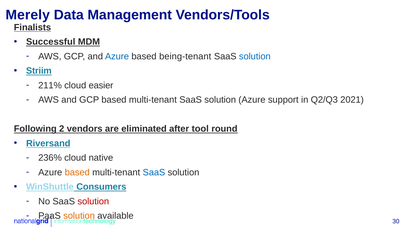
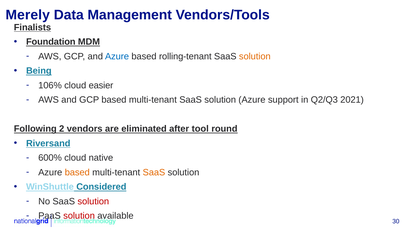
Successful: Successful -> Foundation (51, 42)
being-tenant: being-tenant -> rolling-tenant (185, 56)
solution colour: blue -> orange (255, 56)
Striim: Striim -> Being (39, 71)
211%: 211% -> 106% (50, 85)
236%: 236% -> 600% (50, 158)
SaaS colour: blue -> orange (154, 172)
Consumers: Consumers -> Considered (101, 187)
solution colour: orange -> red (79, 216)
